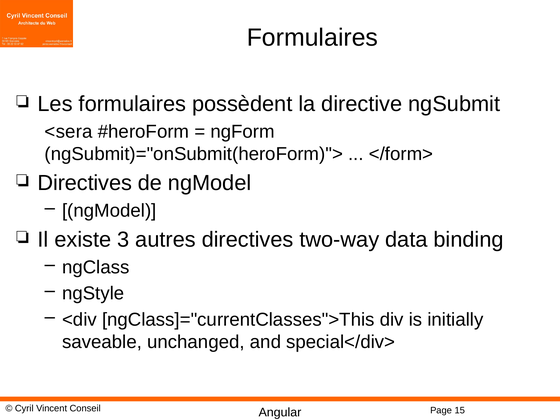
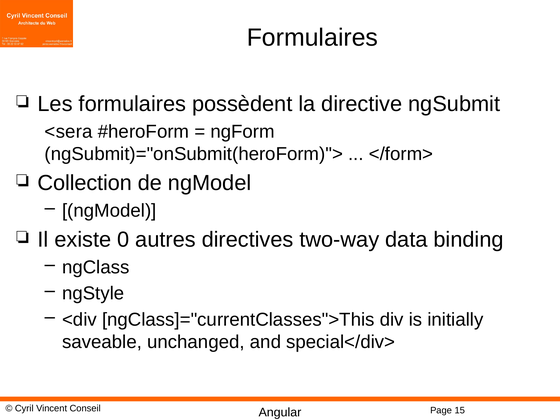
Directives: Directives -> Collection (85, 183)
3: 3 -> 0 (123, 240)
